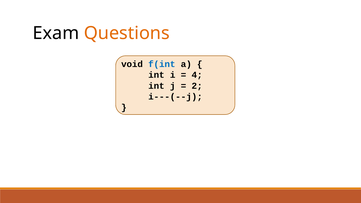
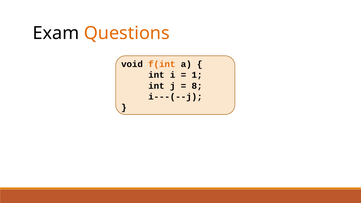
f(int colour: blue -> orange (162, 64)
4: 4 -> 1 (197, 75)
2: 2 -> 8 (197, 86)
